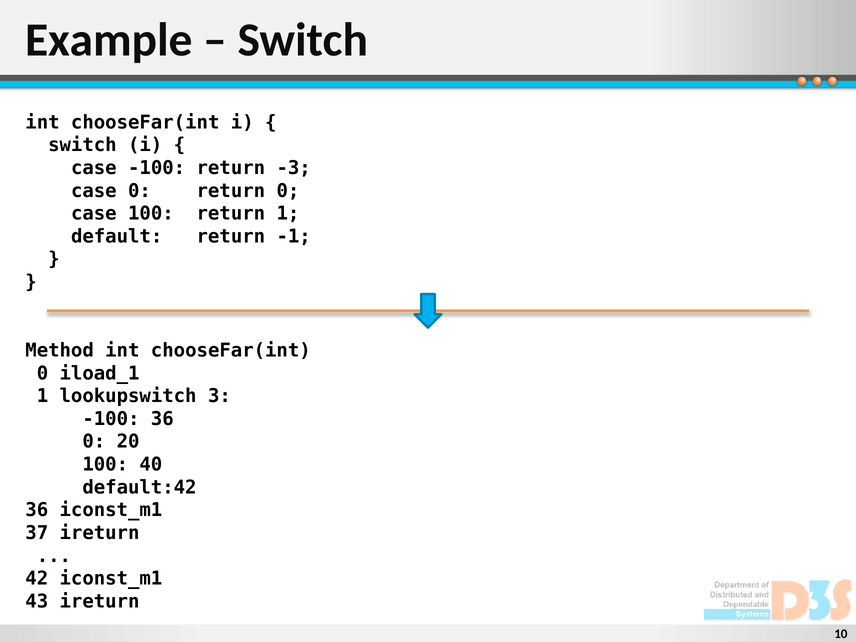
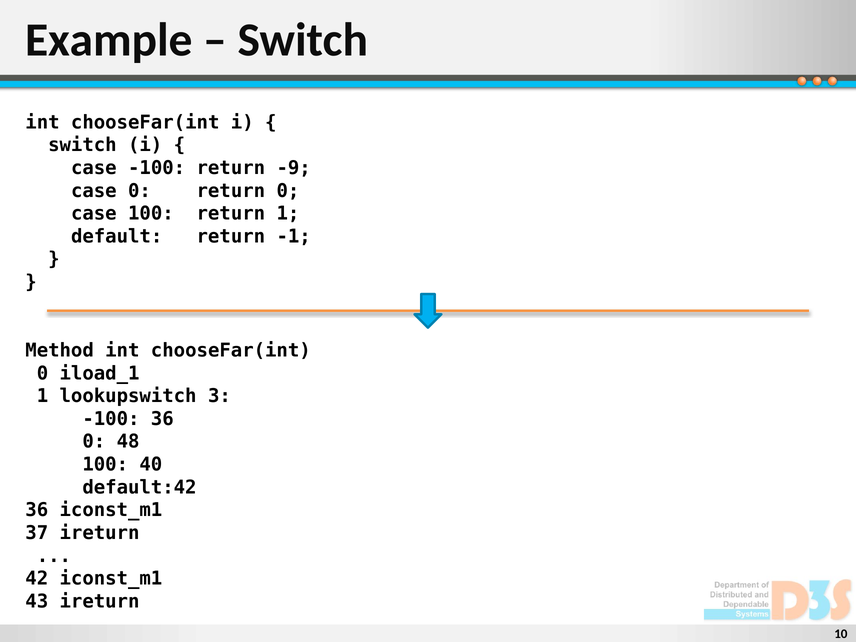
-3: -3 -> -9 (294, 168)
20: 20 -> 48 (128, 442)
